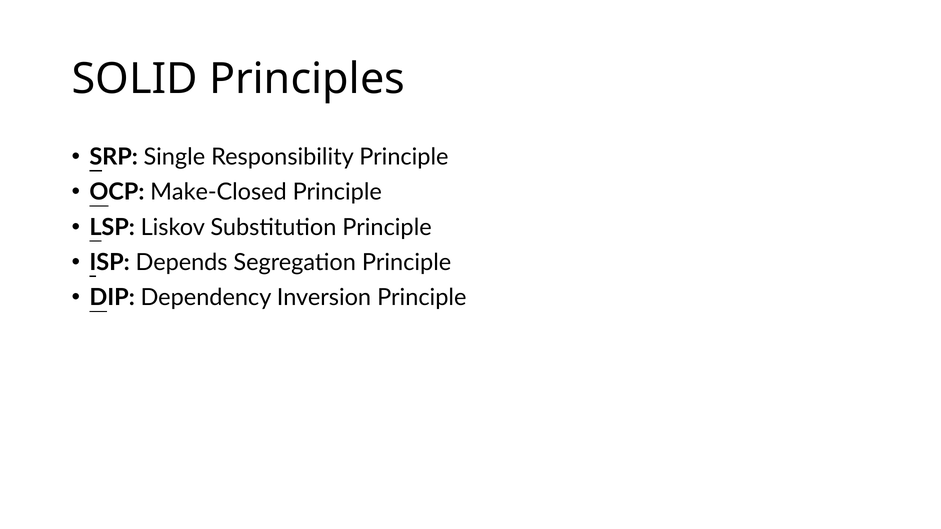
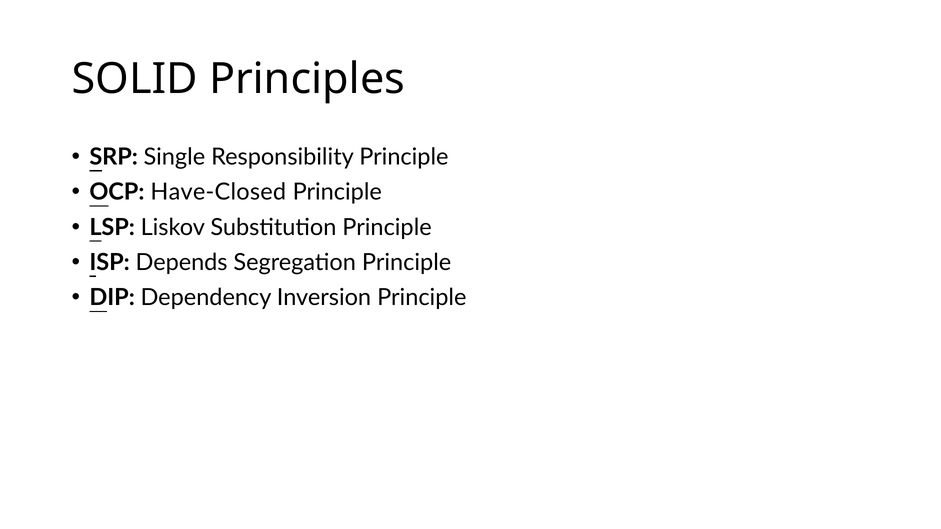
Make-Closed: Make-Closed -> Have-Closed (218, 192)
